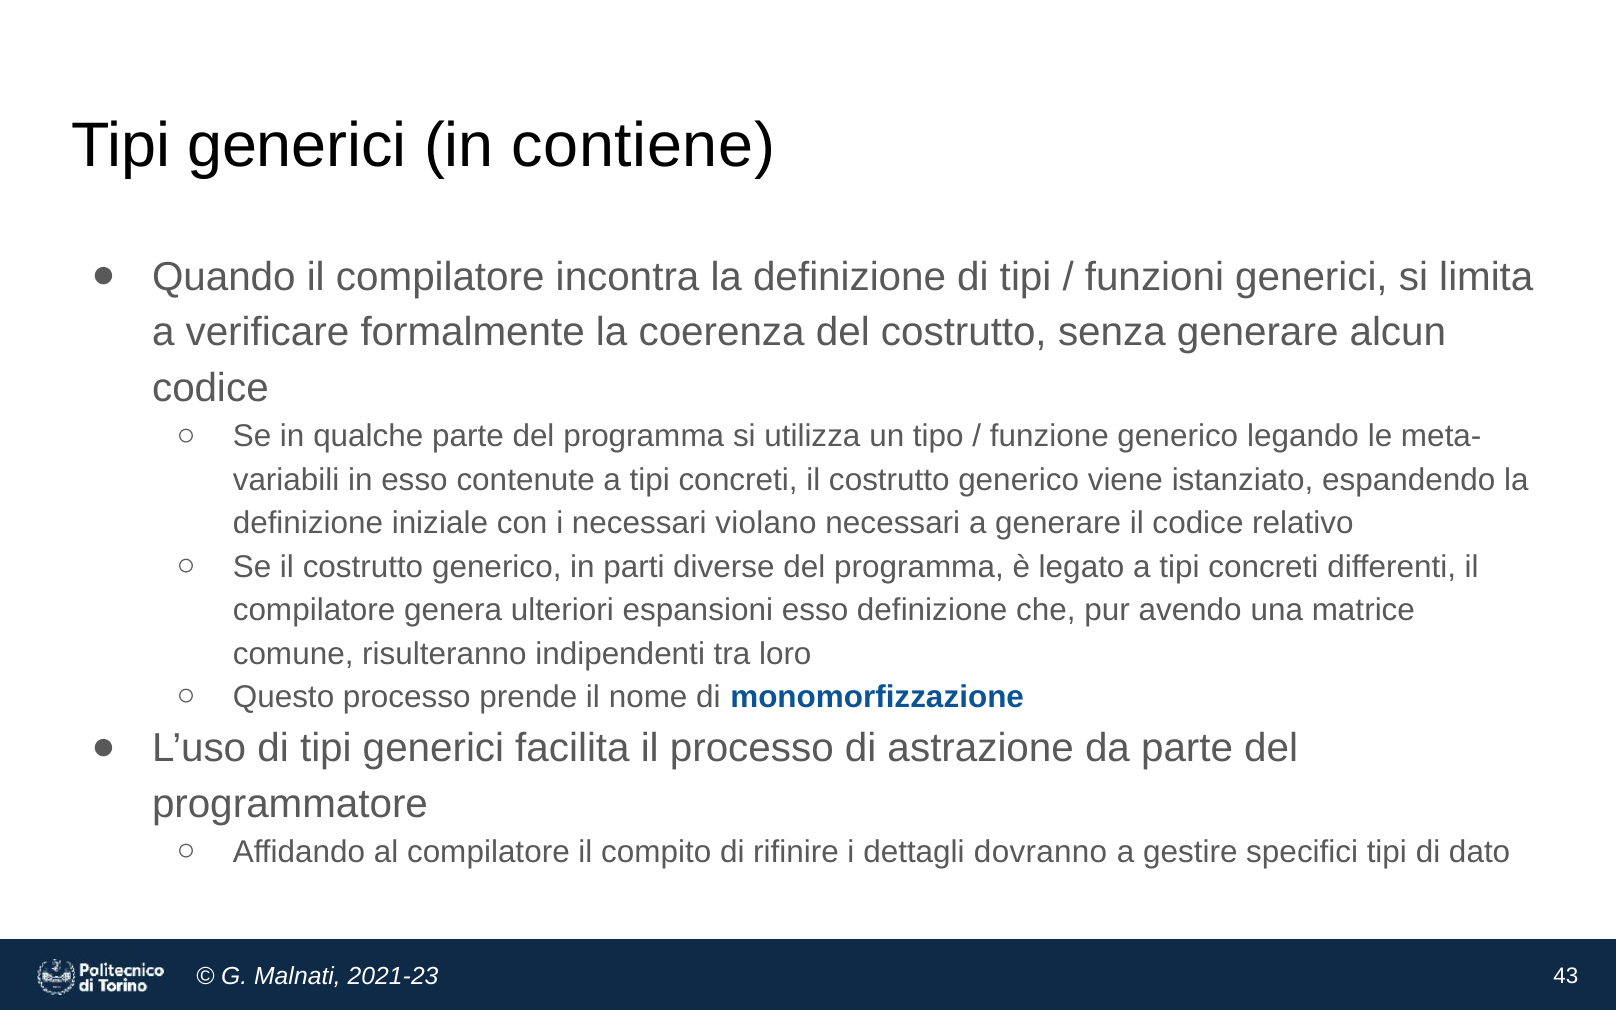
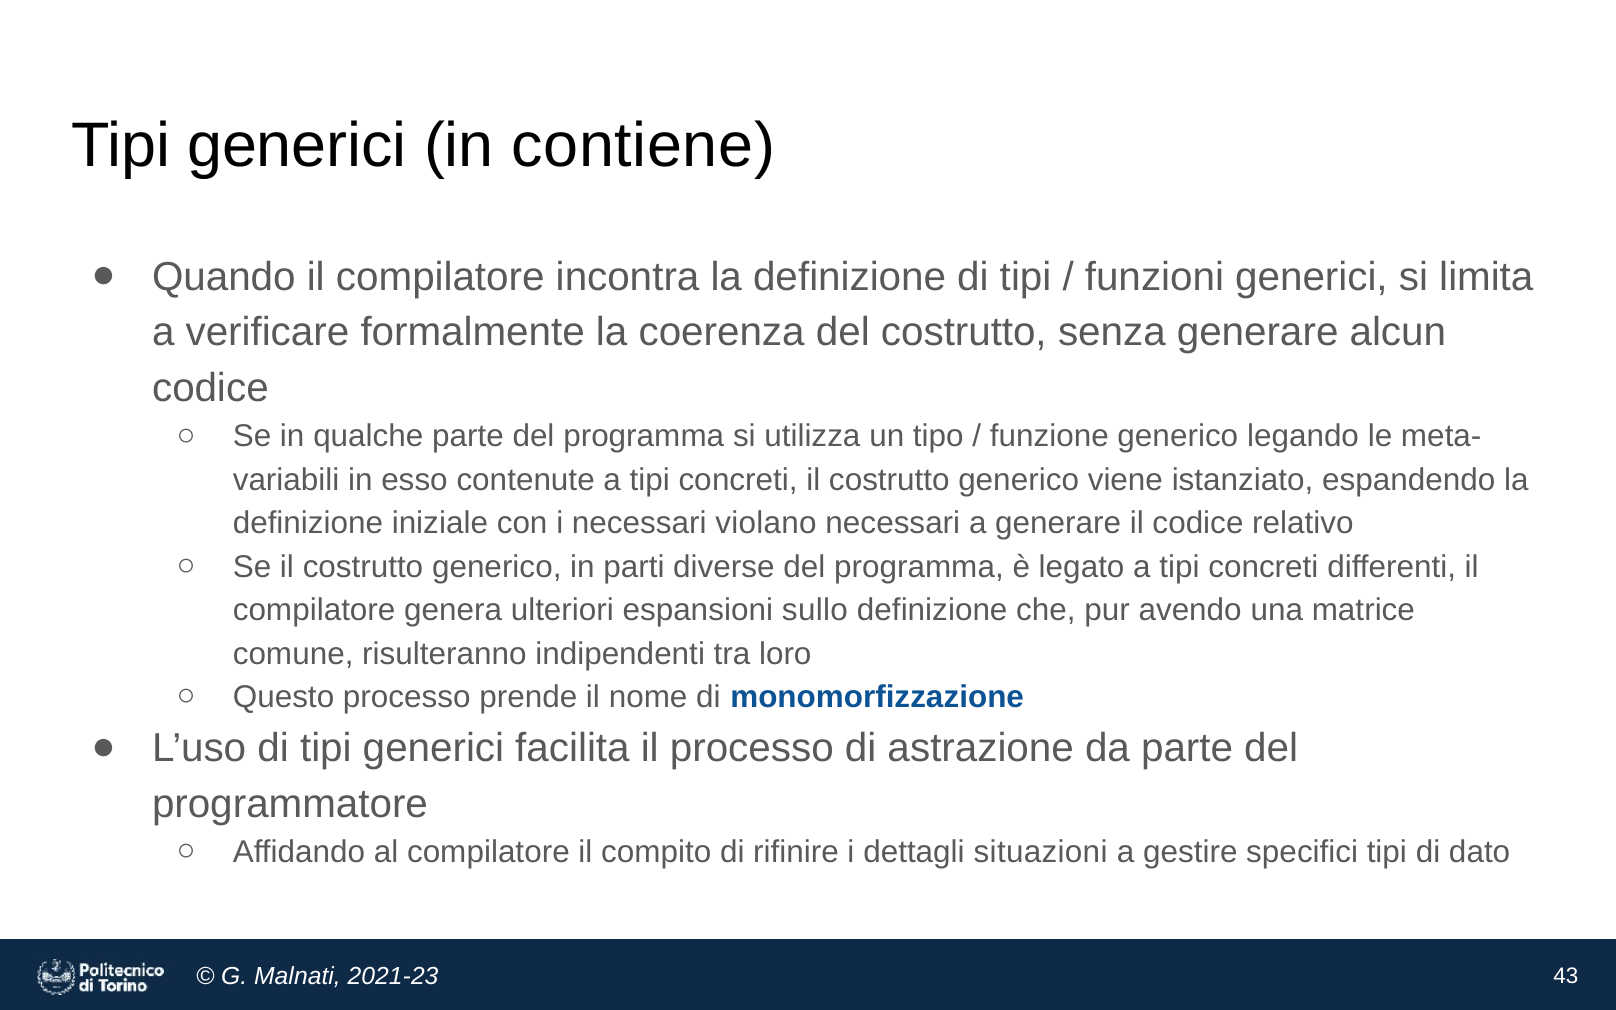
espansioni esso: esso -> sullo (815, 610)
dovranno: dovranno -> situazioni (1041, 852)
